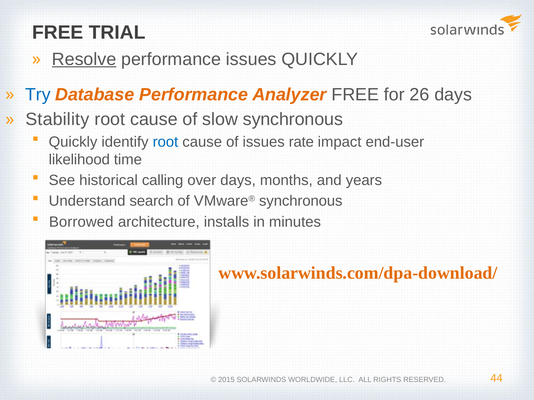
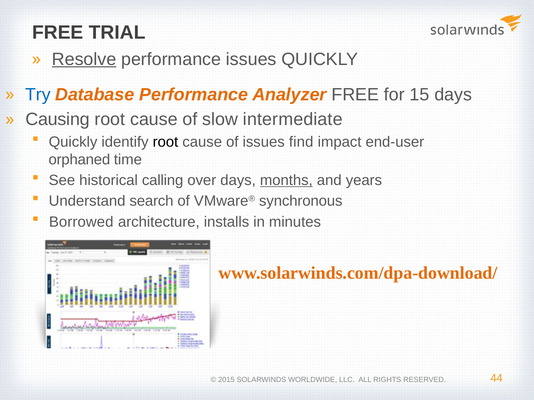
26: 26 -> 15 (420, 95)
Stability: Stability -> Causing (58, 120)
slow synchronous: synchronous -> intermediate (293, 120)
root colour: blue -> black (165, 142)
rate: rate -> find (301, 142)
likelihood: likelihood -> orphaned (79, 160)
months underline: none -> present (286, 181)
